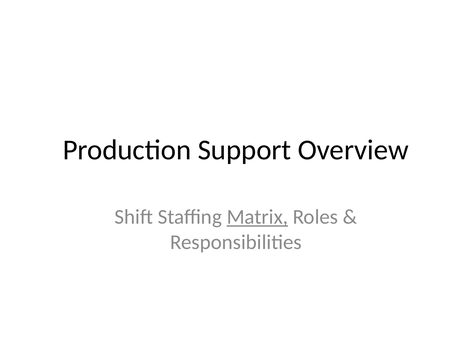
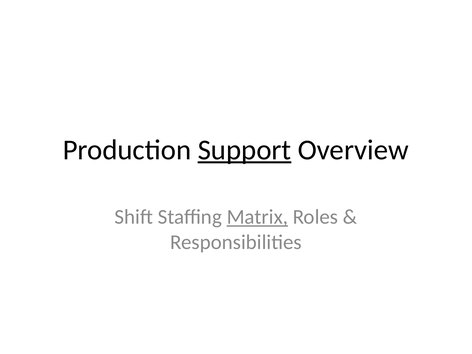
Support underline: none -> present (245, 150)
